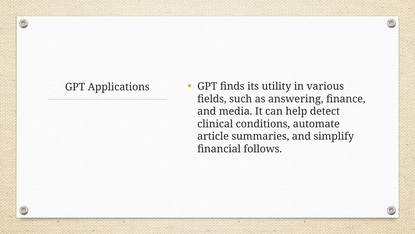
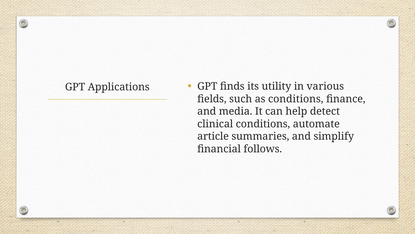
as answering: answering -> conditions (296, 99)
